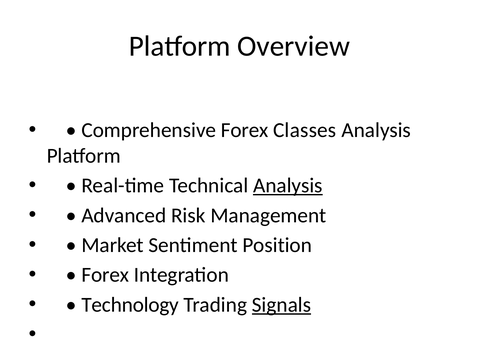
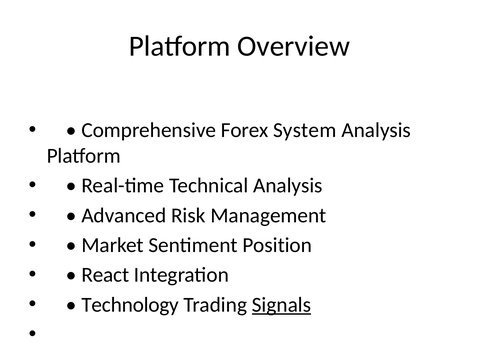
Classes: Classes -> System (305, 130)
Analysis underline: present -> none (288, 186)
Forex: Forex -> React (105, 275)
